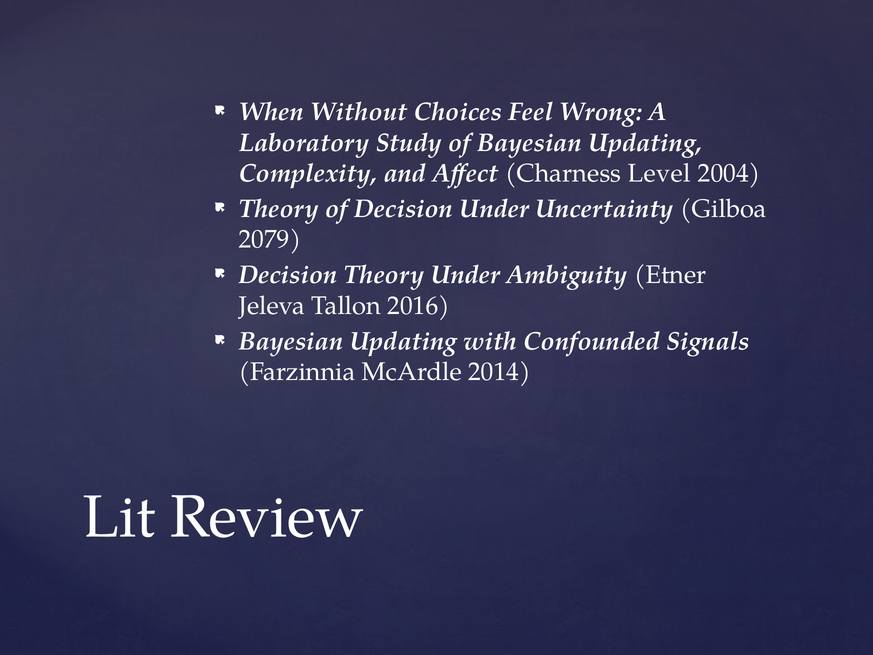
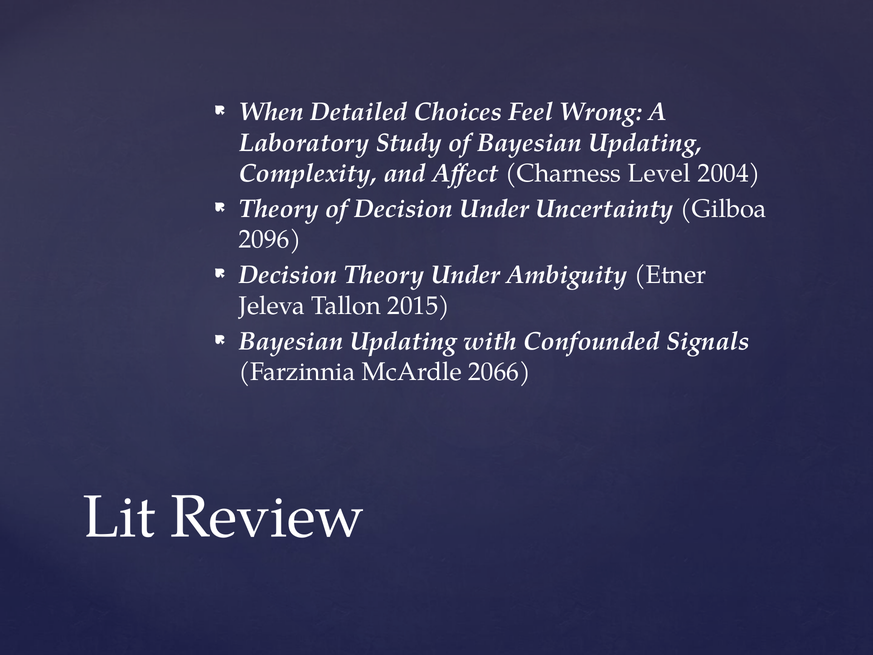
Without: Without -> Detailed (359, 112)
2079: 2079 -> 2096 (270, 239)
2016: 2016 -> 2015 (419, 305)
2014: 2014 -> 2066 (499, 372)
